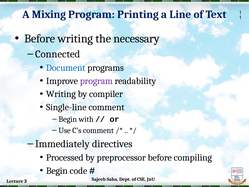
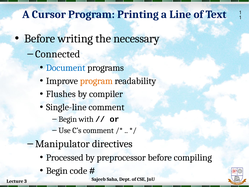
Mixing: Mixing -> Cursor (49, 14)
program colour: purple -> orange (96, 81)
Writing: Writing -> Flushes (61, 94)
Immediately: Immediately -> Manipulator (62, 144)
